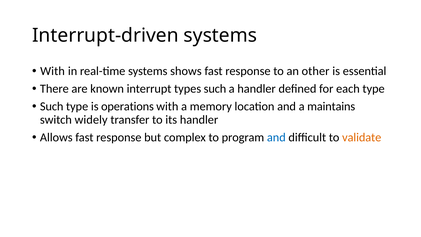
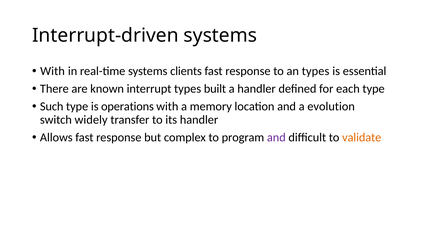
shows: shows -> clients (186, 71)
an other: other -> types (316, 71)
types such: such -> built (215, 89)
maintains: maintains -> evolution (331, 106)
and colour: blue -> purple (276, 137)
